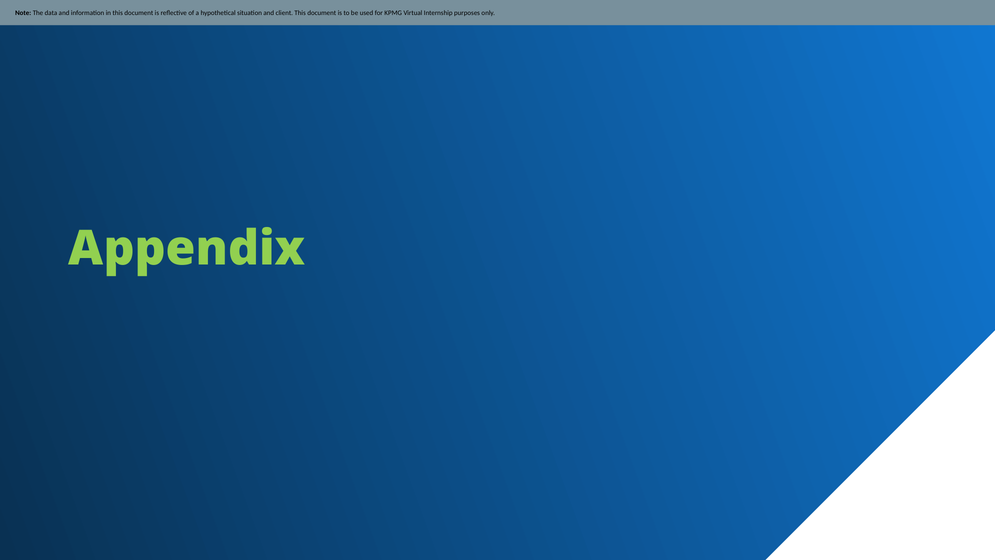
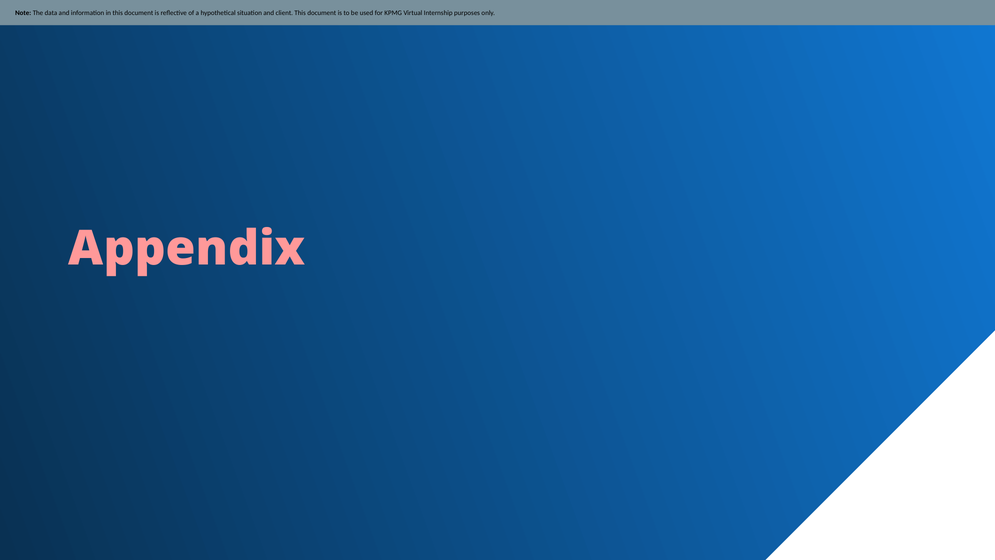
Appendix colour: light green -> pink (187, 249)
